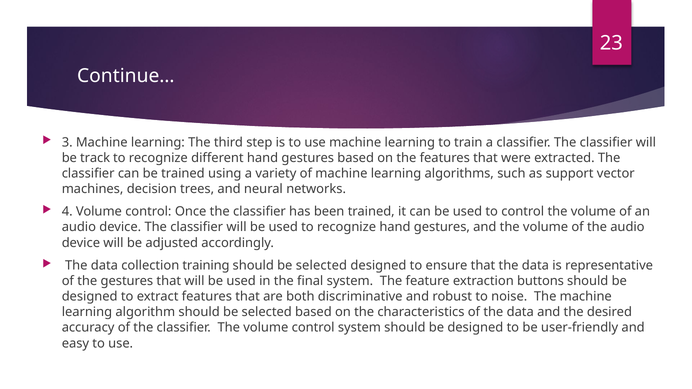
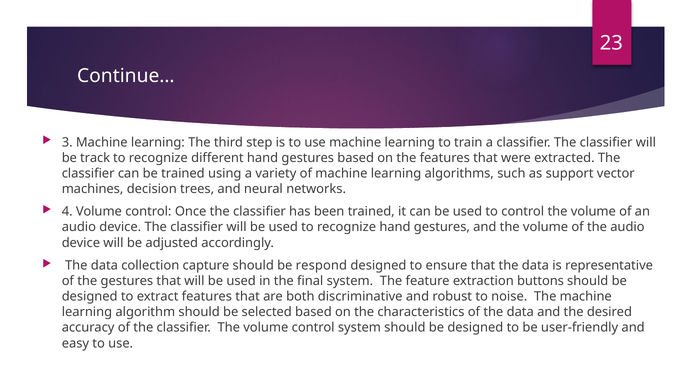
training: training -> capture (206, 266)
selected: selected -> respond (321, 266)
